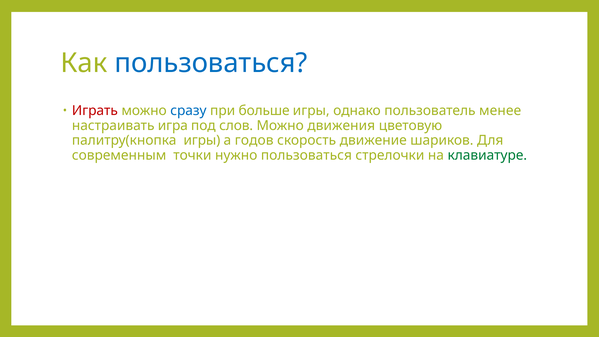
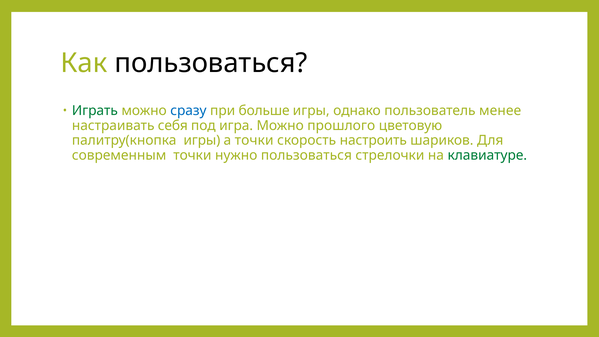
пользоваться colour: blue -> black (211, 63)
Играть colour: red -> green (95, 111)
игра: игра -> себя (173, 125)
слов: слов -> игра (236, 125)
движения: движения -> прошлого (341, 125)
а годов: годов -> точки (254, 140)
движение: движение -> настроить (373, 140)
